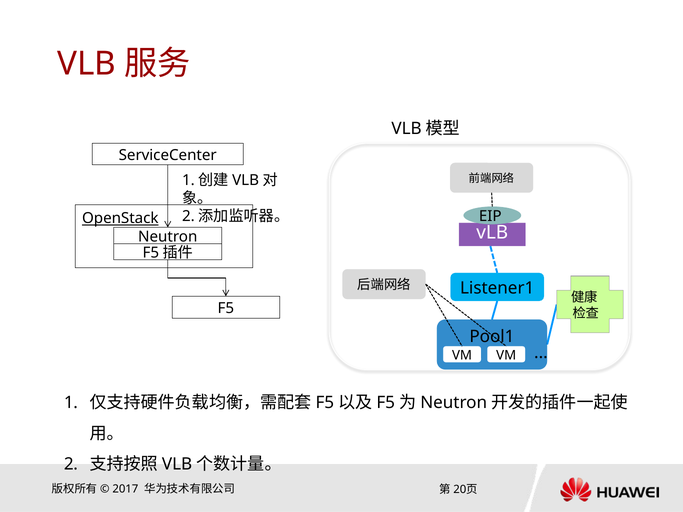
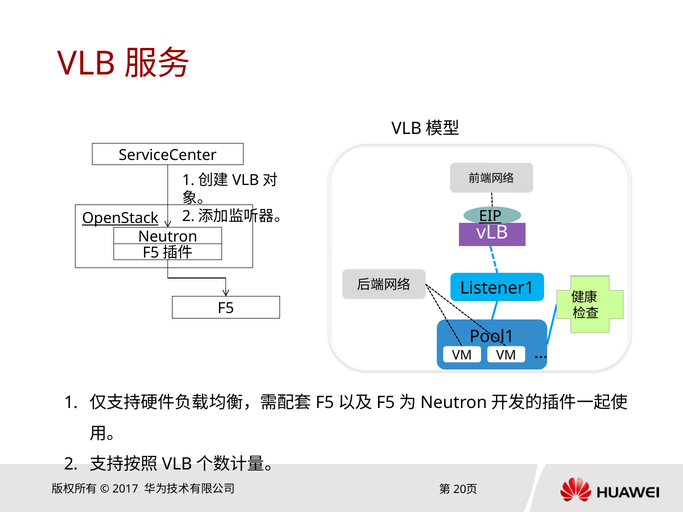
EIP underline: none -> present (490, 217)
